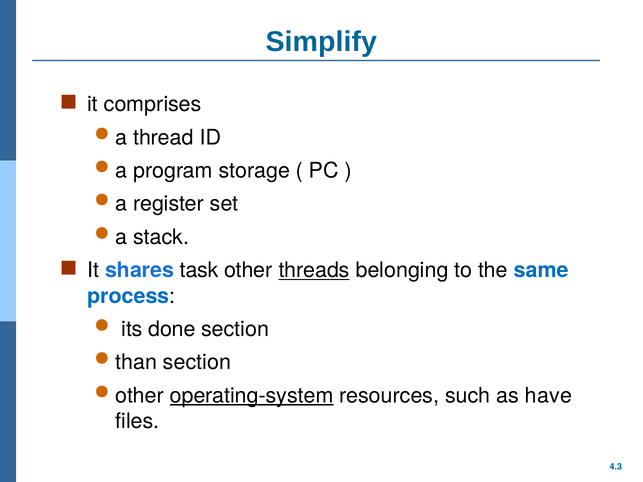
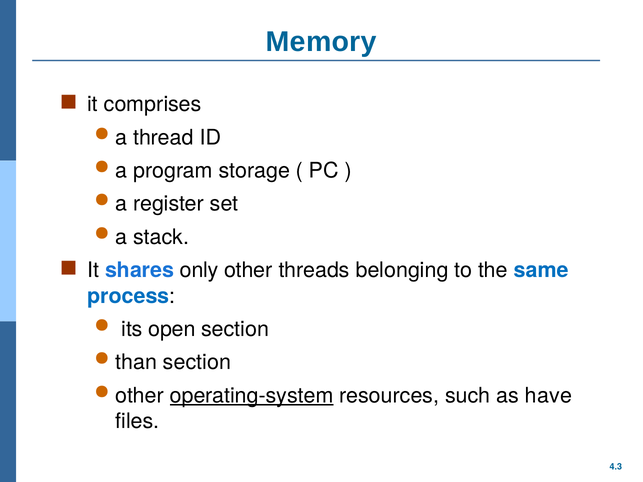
Simplify: Simplify -> Memory (321, 42)
task: task -> only (199, 270)
threads underline: present -> none (314, 270)
done: done -> open (172, 329)
